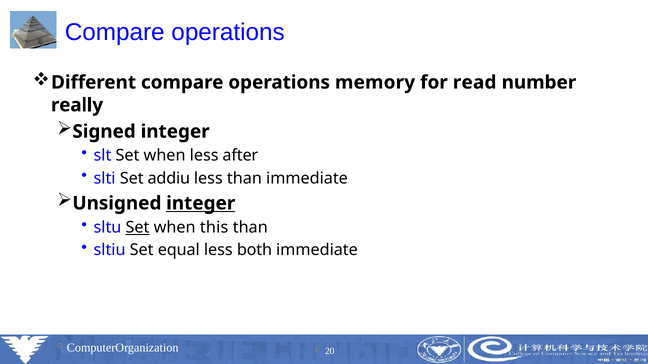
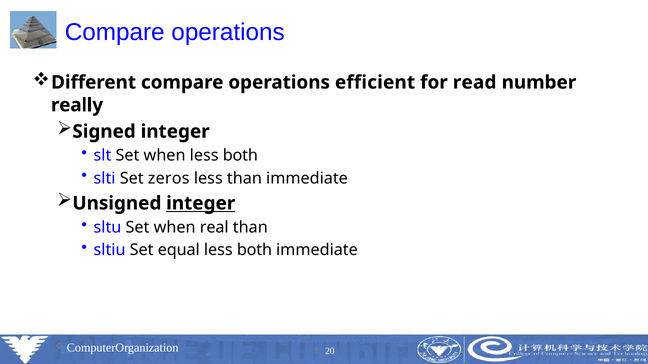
memory: memory -> efficient (375, 83)
when less after: after -> both (240, 156)
addiu: addiu -> zeros (169, 178)
Set underline: present -> none (138, 228)
this: this -> real (214, 228)
